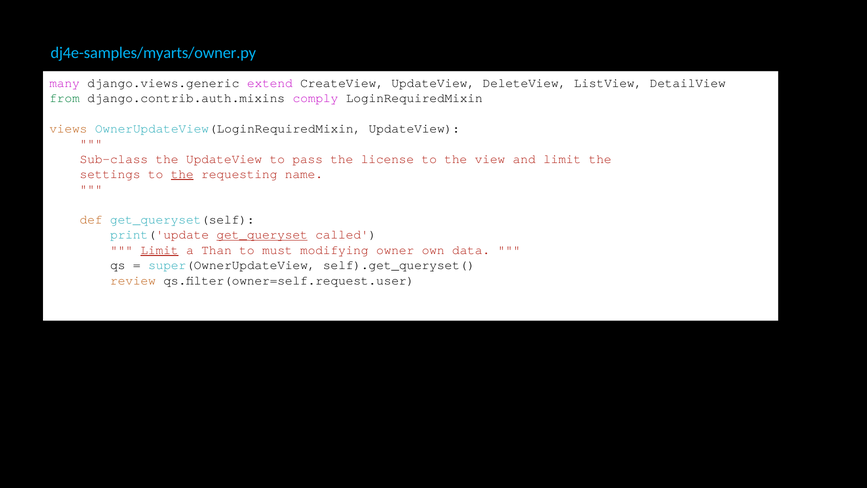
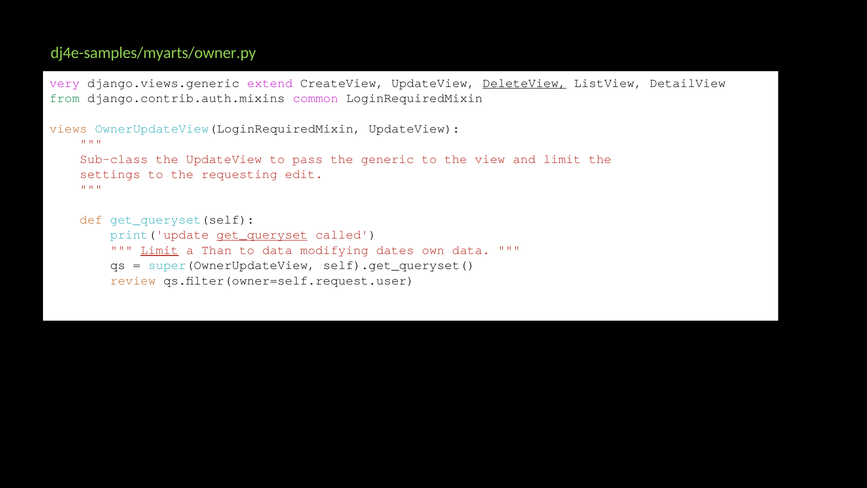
dj4e-samples/myarts/owner.py colour: light blue -> light green (153, 53)
many: many -> very (65, 83)
DeleteView underline: none -> present (524, 83)
comply: comply -> common (316, 98)
license: license -> generic (387, 159)
the underline: present -> none (182, 174)
name: name -> edit (304, 174)
to must: must -> data (277, 250)
owner: owner -> dates (395, 250)
